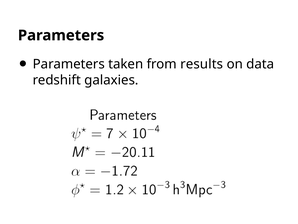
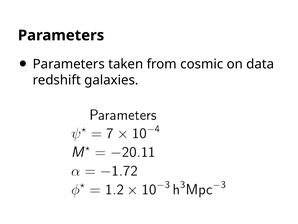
results: results -> cosmic (202, 64)
